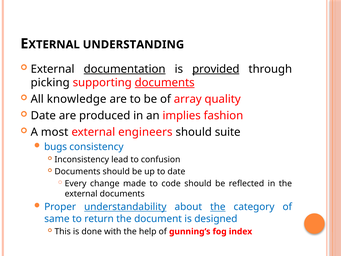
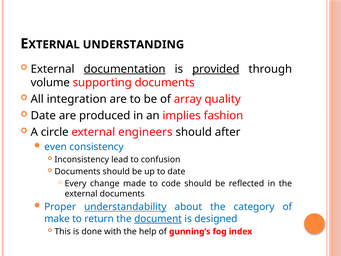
picking: picking -> volume (50, 83)
documents underline: present -> none (165, 83)
knowledge: knowledge -> integration (77, 99)
most: most -> circle (55, 132)
suite: suite -> after (228, 132)
bugs: bugs -> even (56, 147)
the underline: present -> none (218, 207)
same: same -> make (57, 219)
document underline: none -> present (158, 219)
